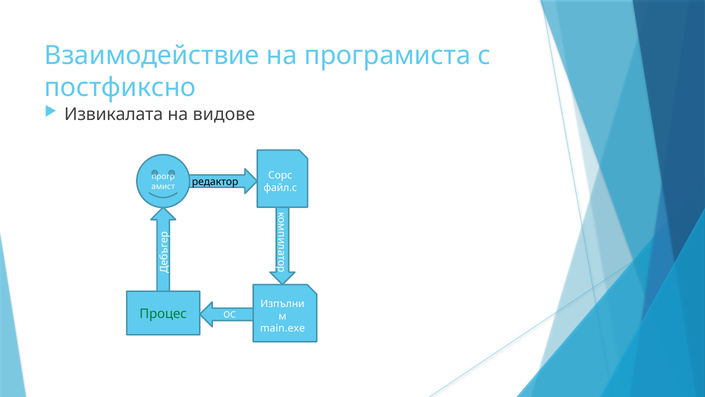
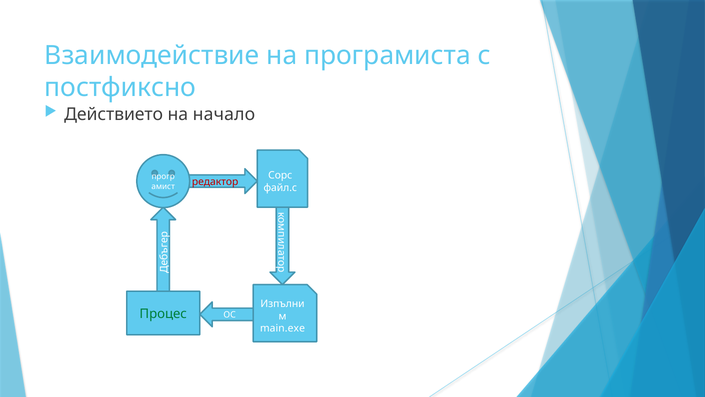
Извикалата: Извикалата -> Действието (114, 114)
видове: видове -> начало (224, 114)
редактор colour: black -> red (215, 182)
